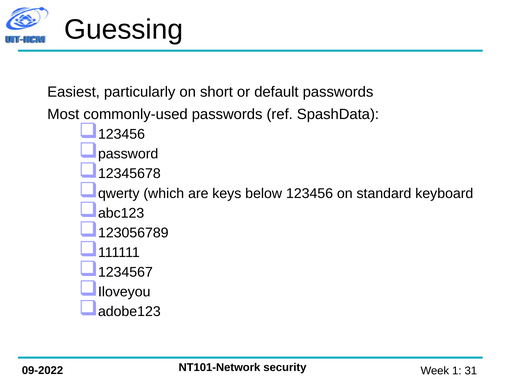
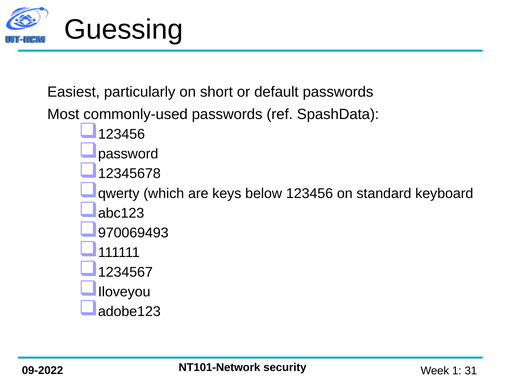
123056789: 123056789 -> 970069493 (133, 233)
